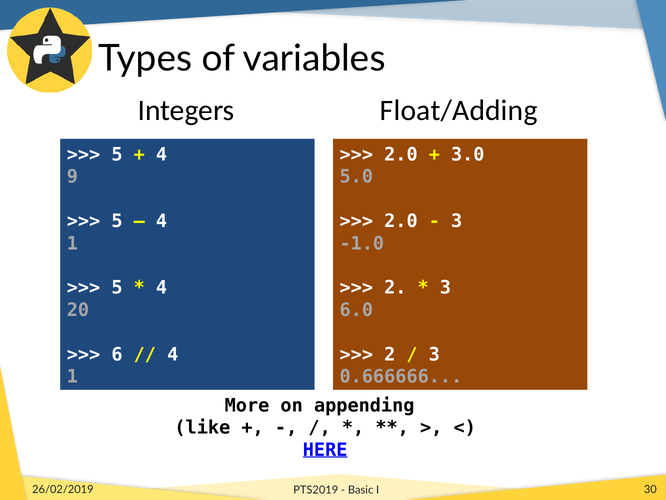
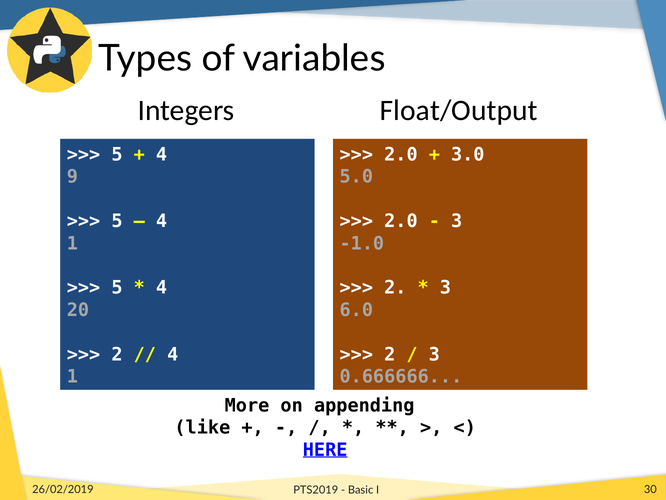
Float/Adding: Float/Adding -> Float/Output (459, 110)
6: 6 -> 2 (117, 354)
